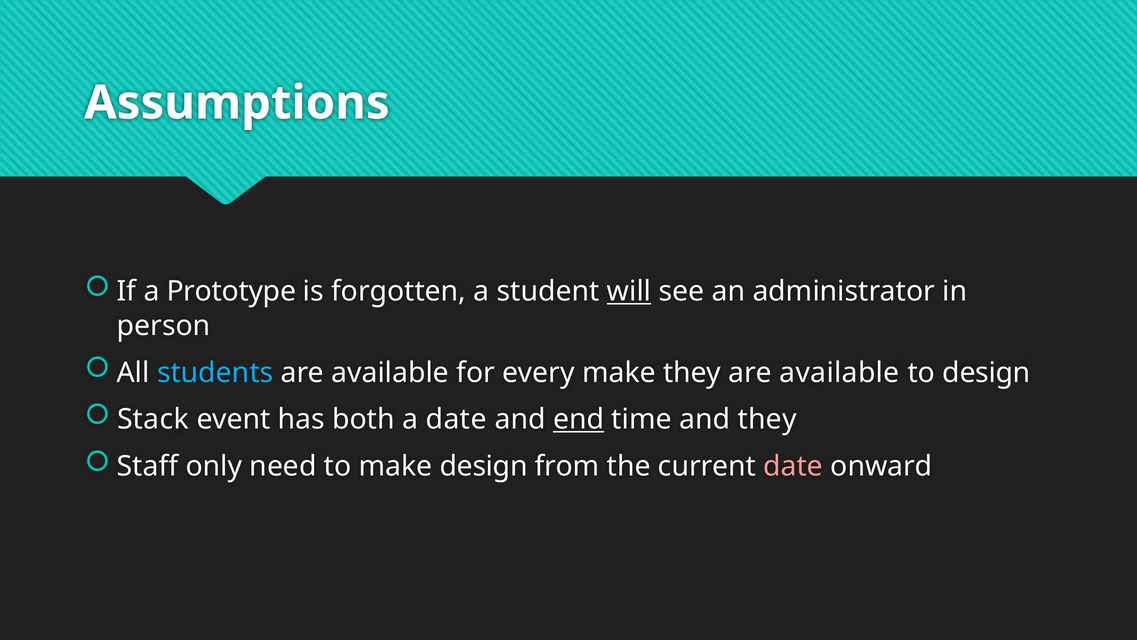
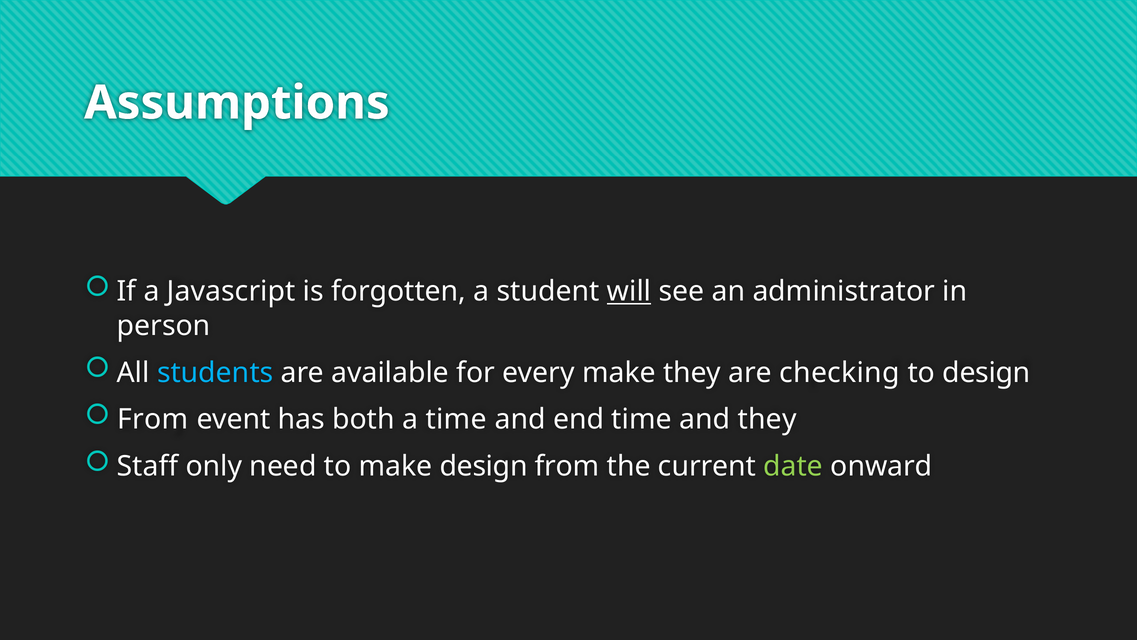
Prototype: Prototype -> Javascript (231, 291)
they are available: available -> checking (839, 372)
Stack: Stack -> From (153, 419)
a date: date -> time (456, 419)
end underline: present -> none (579, 419)
date colour: pink -> light green (793, 466)
